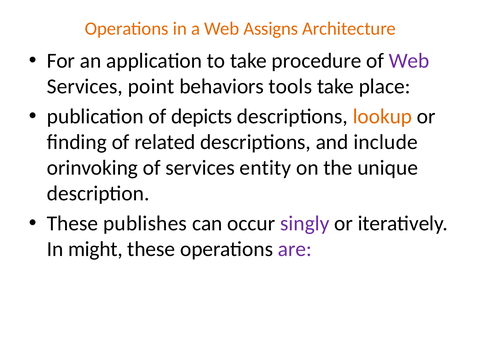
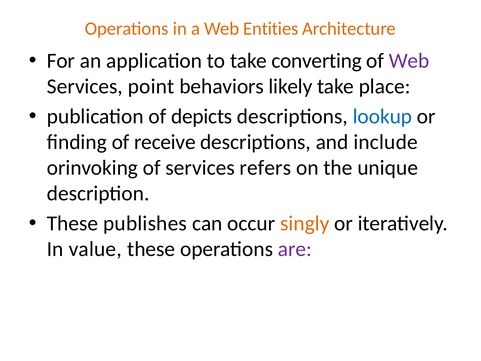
Assigns: Assigns -> Entities (271, 29)
procedure: procedure -> converting (317, 61)
tools: tools -> likely (290, 86)
lookup colour: orange -> blue (382, 116)
related: related -> receive (165, 142)
entity: entity -> refers (265, 168)
singly colour: purple -> orange (305, 223)
might: might -> value (95, 249)
